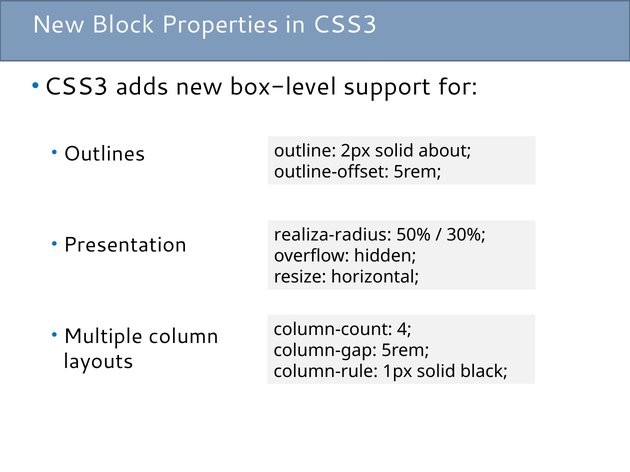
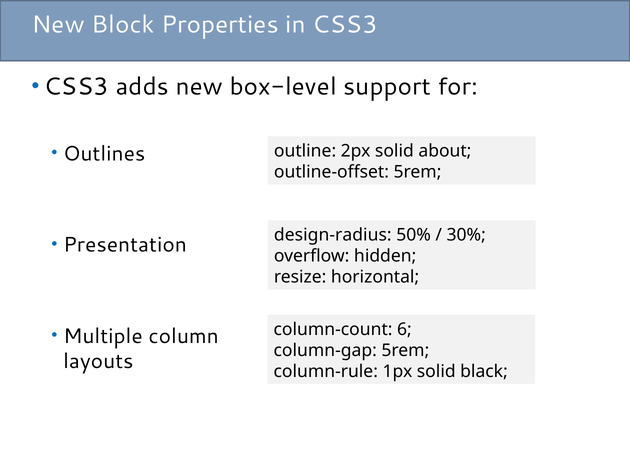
realiza-radius: realiza-radius -> design-radius (333, 235)
4: 4 -> 6 (404, 330)
